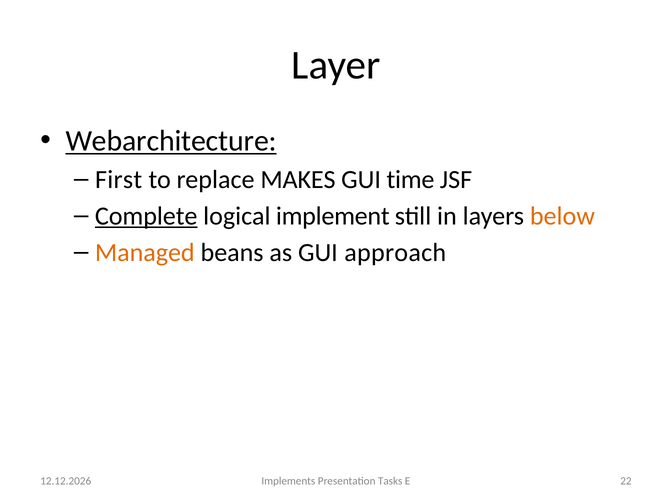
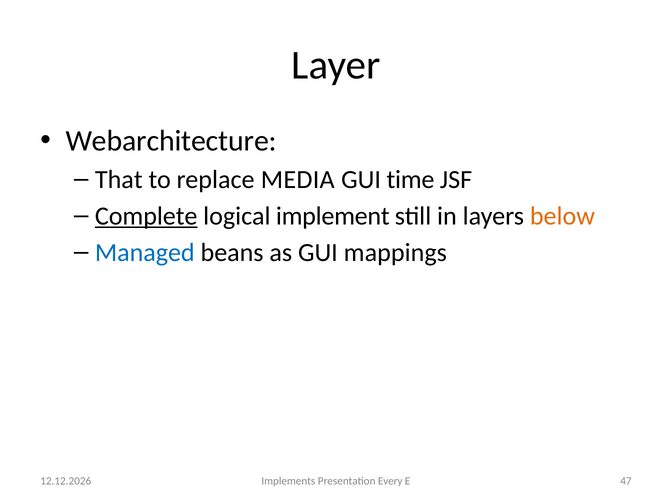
Webarchitecture underline: present -> none (171, 141)
First: First -> That (119, 180)
MAKES: MAKES -> MEDIA (298, 180)
Managed colour: orange -> blue (145, 253)
approach: approach -> mappings (395, 253)
Tasks: Tasks -> Every (390, 481)
22: 22 -> 47 (626, 481)
